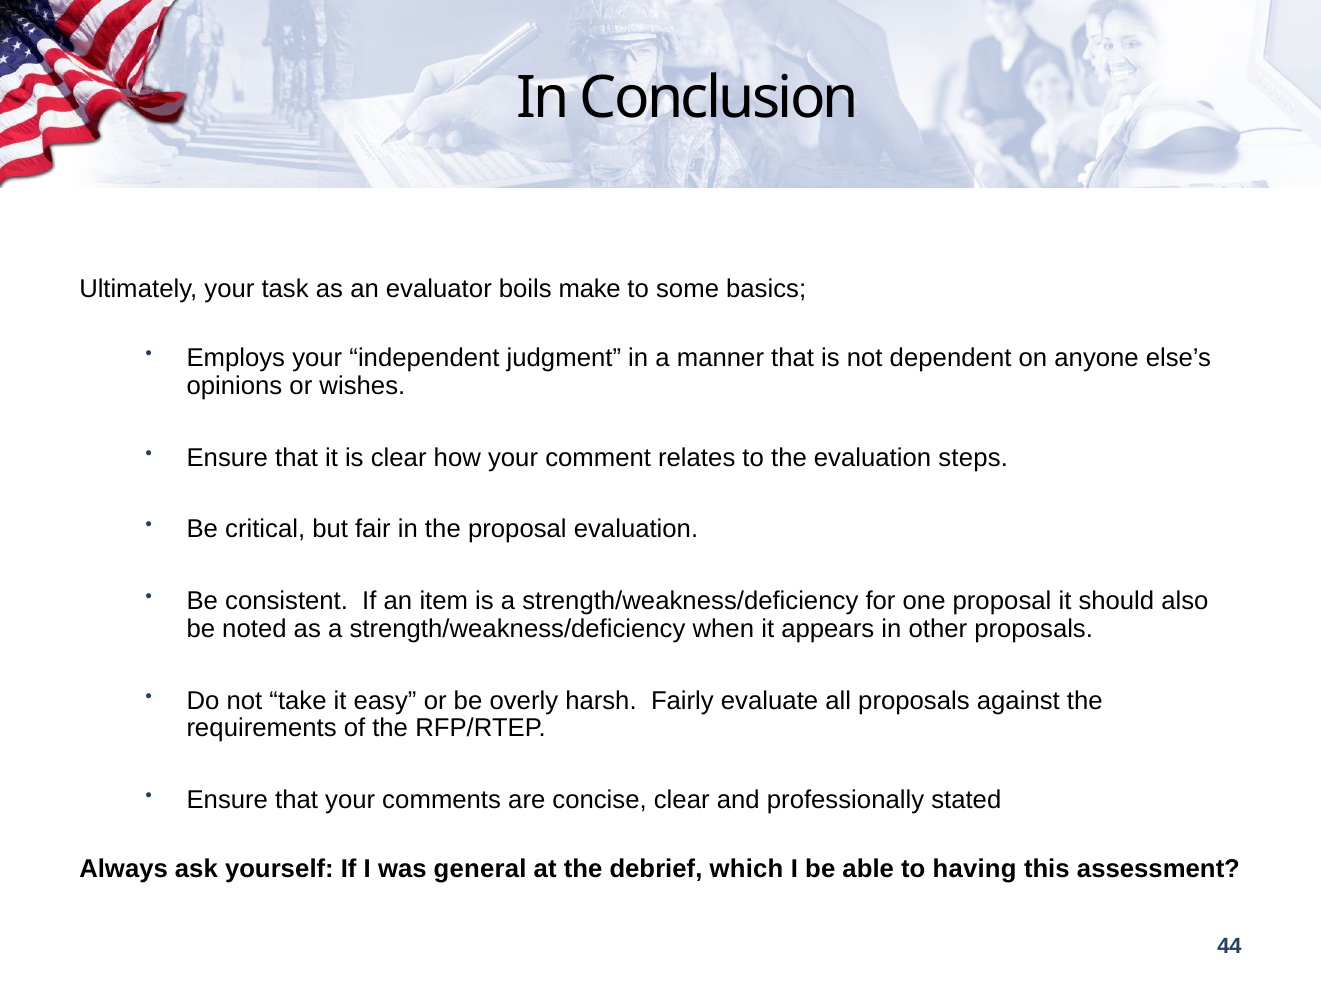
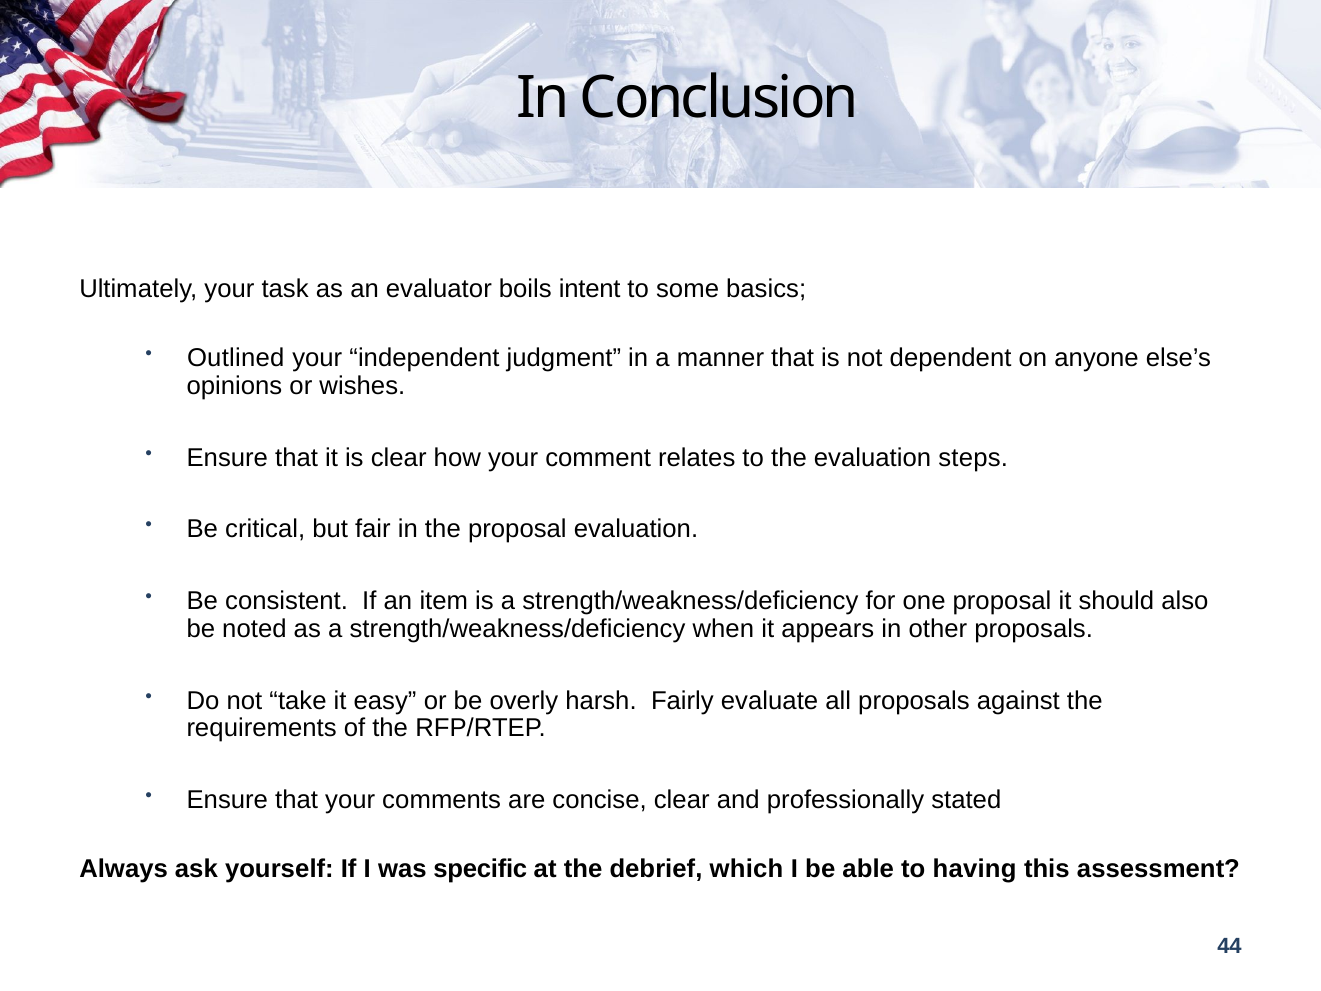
make: make -> intent (590, 289)
Employs: Employs -> Outlined (236, 358)
general: general -> specific (480, 869)
